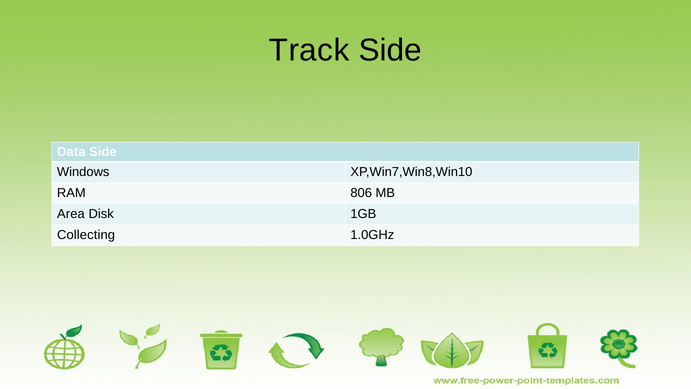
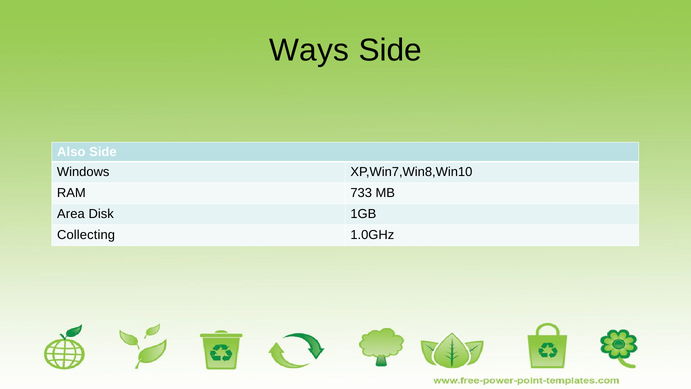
Track: Track -> Ways (309, 50)
Data: Data -> Also (71, 152)
806: 806 -> 733 (361, 193)
